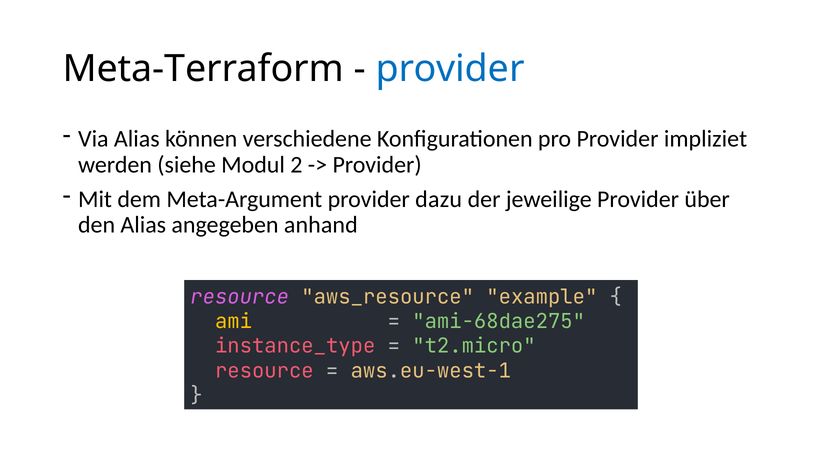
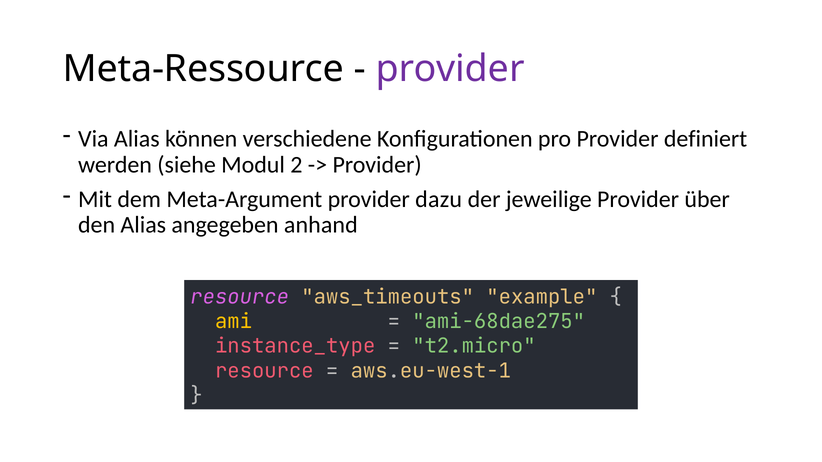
Meta-Terraform: Meta-Terraform -> Meta-Ressource (203, 69)
provider colour: blue -> purple (450, 69)
impliziet: impliziet -> definiert (706, 139)
aws_resource: aws_resource -> aws_timeouts (388, 297)
